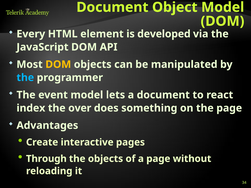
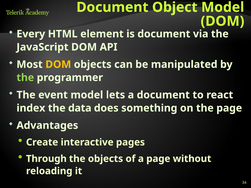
is developed: developed -> document (164, 34)
the colour: light blue -> light green (25, 78)
over: over -> data (80, 108)
